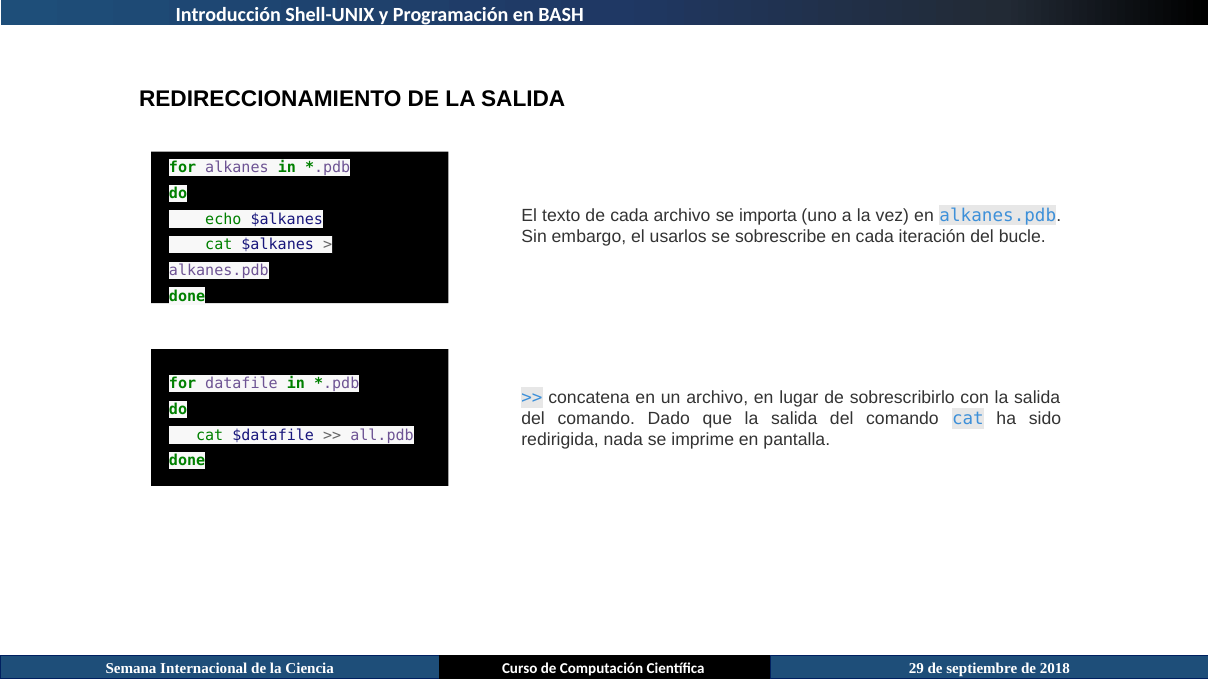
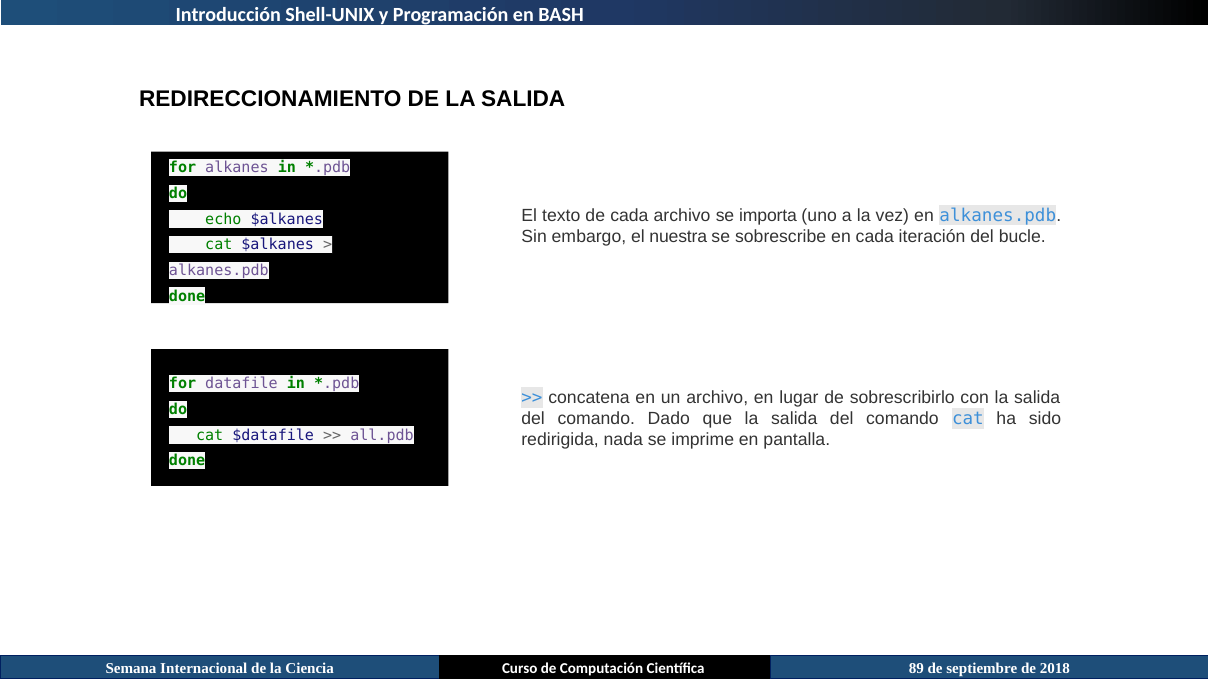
usarlos: usarlos -> nuestra (678, 237)
29: 29 -> 89 (916, 669)
